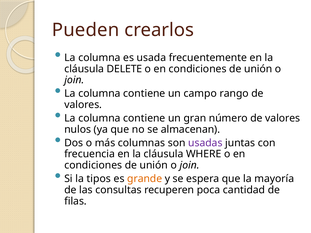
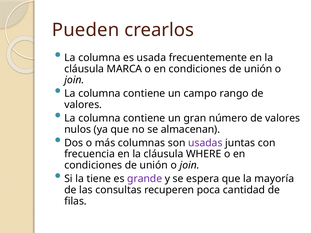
DELETE: DELETE -> MARCA (124, 69)
tipos: tipos -> tiene (99, 179)
grande colour: orange -> purple (145, 179)
